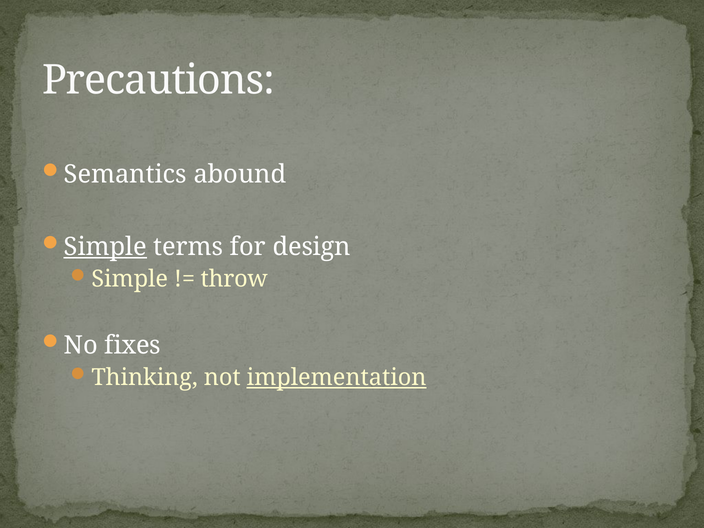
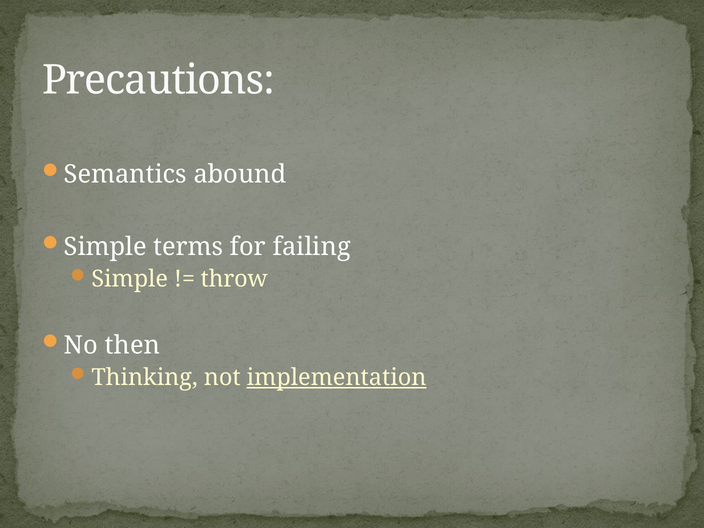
Simple underline: present -> none (105, 247)
design: design -> failing (312, 247)
fixes: fixes -> then (132, 345)
